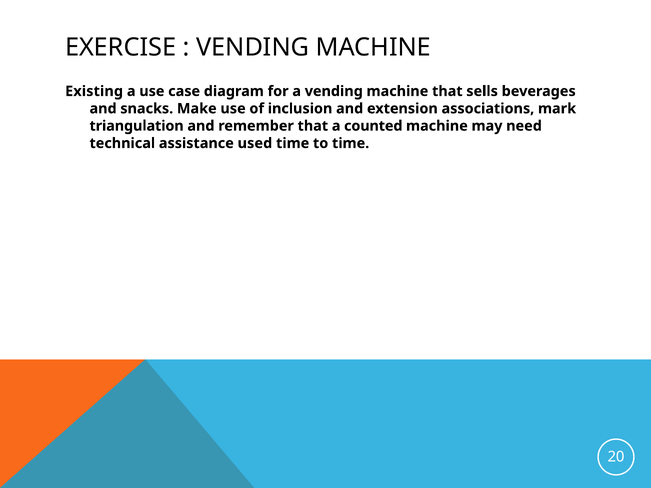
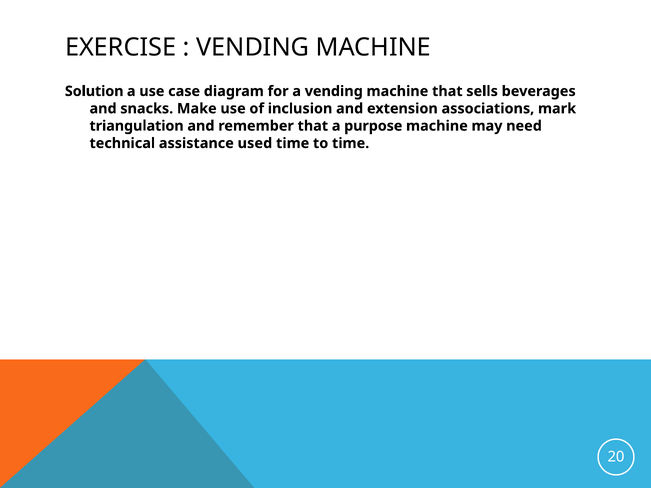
Existing: Existing -> Solution (94, 91)
counted: counted -> purpose (373, 126)
